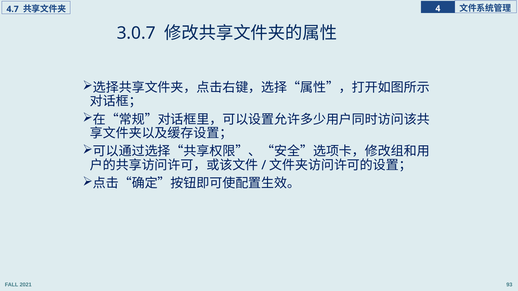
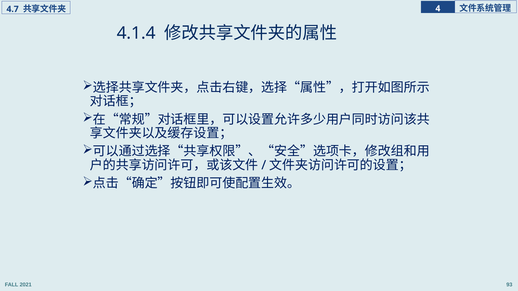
3.0.7: 3.0.7 -> 4.1.4 (136, 33)
